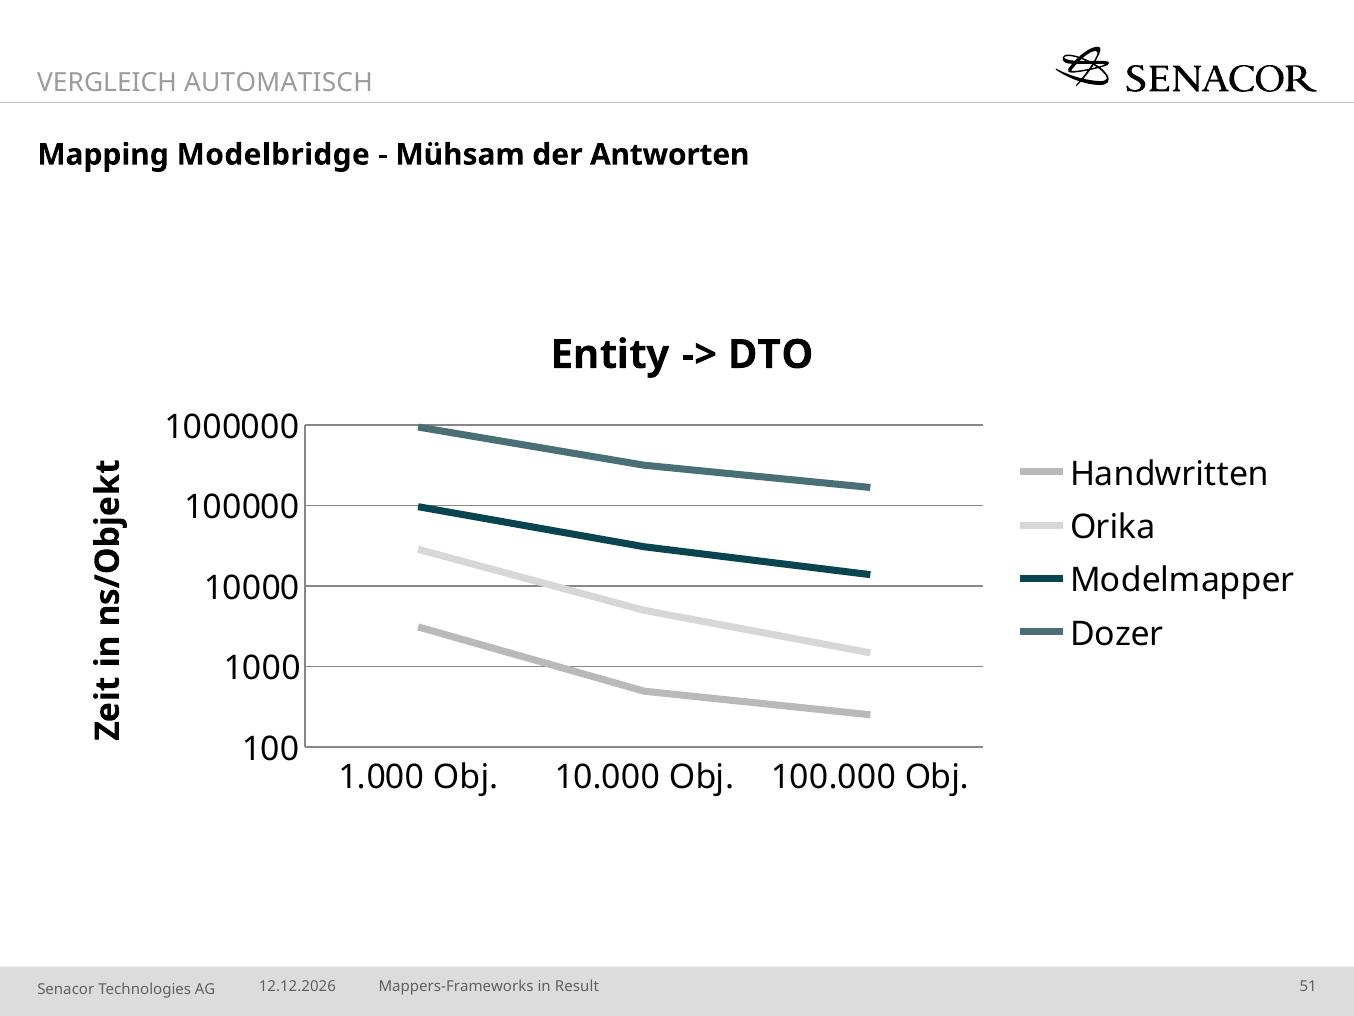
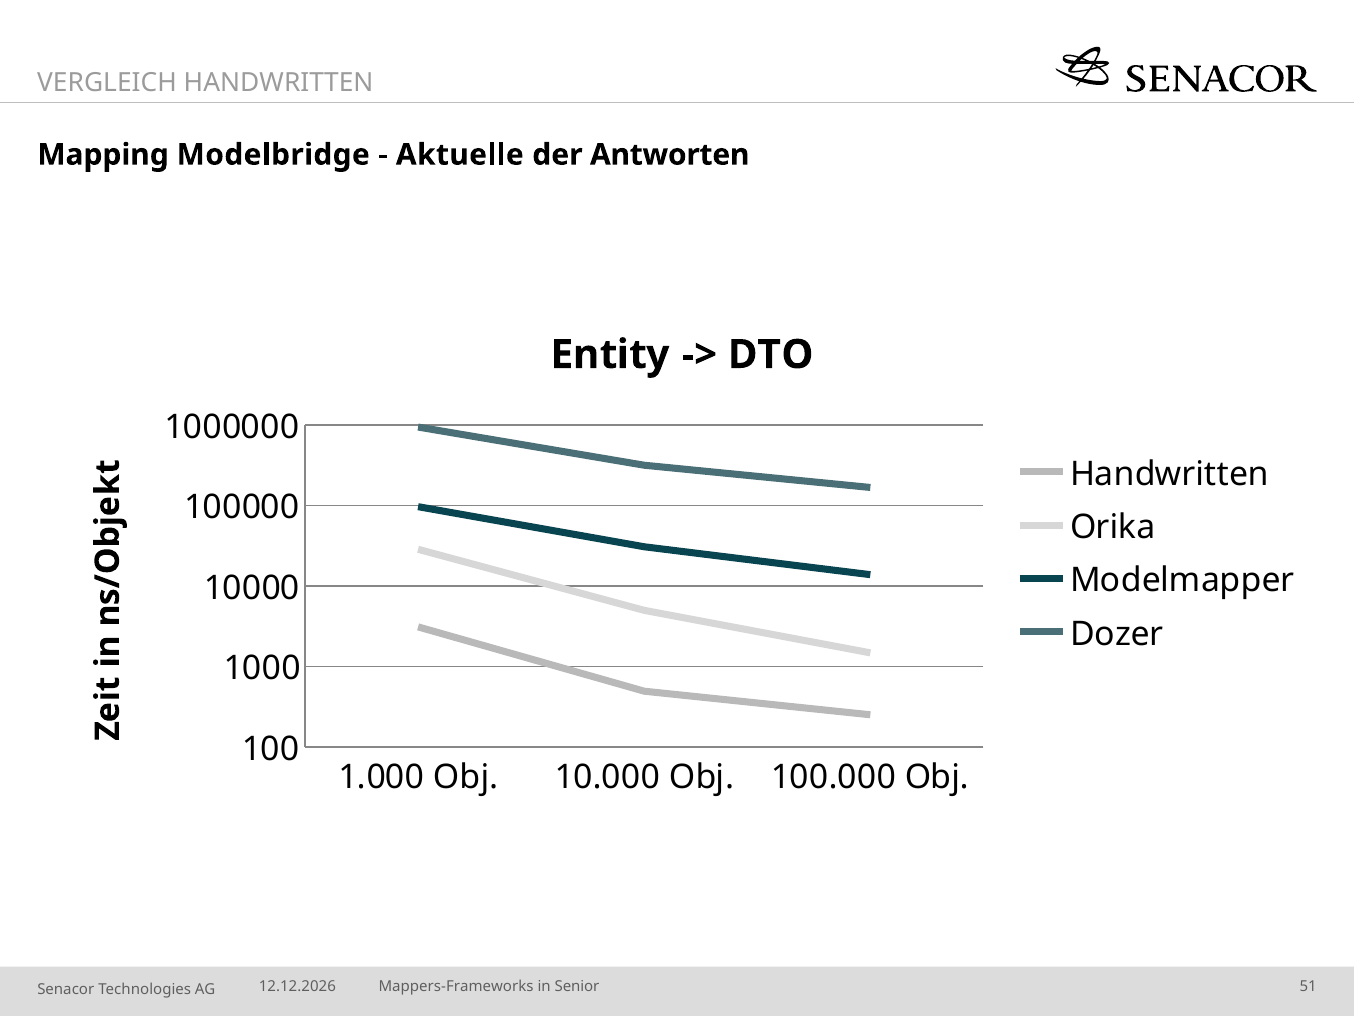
VERGLEICH AUTOMATISCH: AUTOMATISCH -> HANDWRITTEN (279, 83)
Mühsam: Mühsam -> Aktuelle (460, 155)
Result: Result -> Senior (577, 986)
